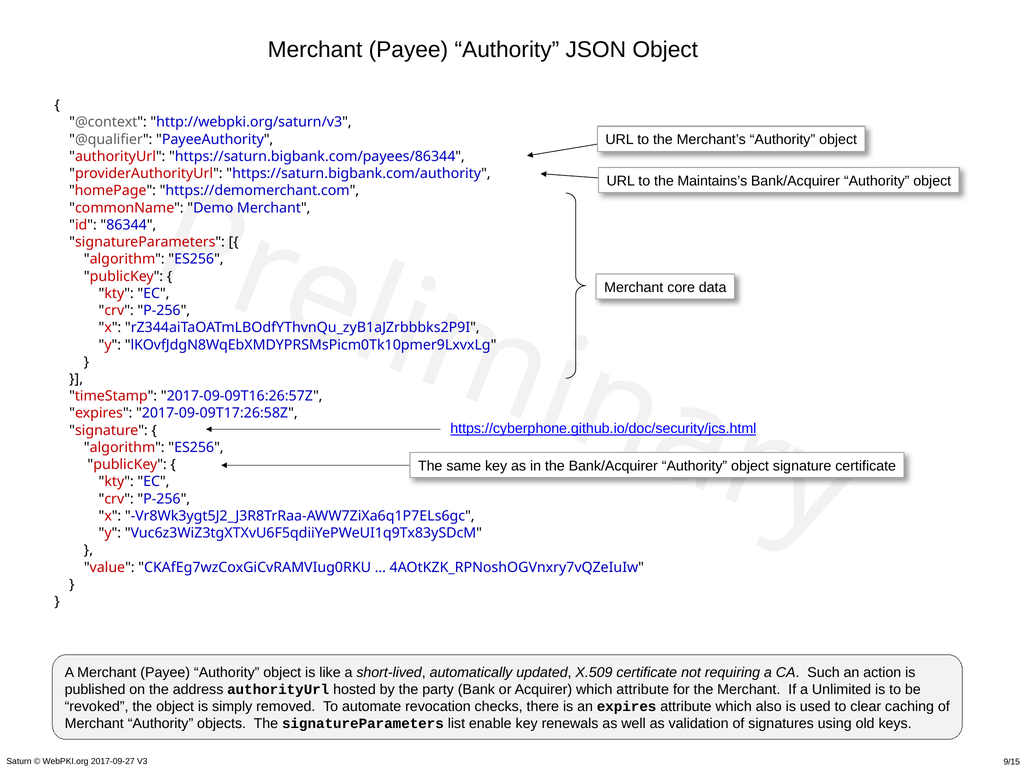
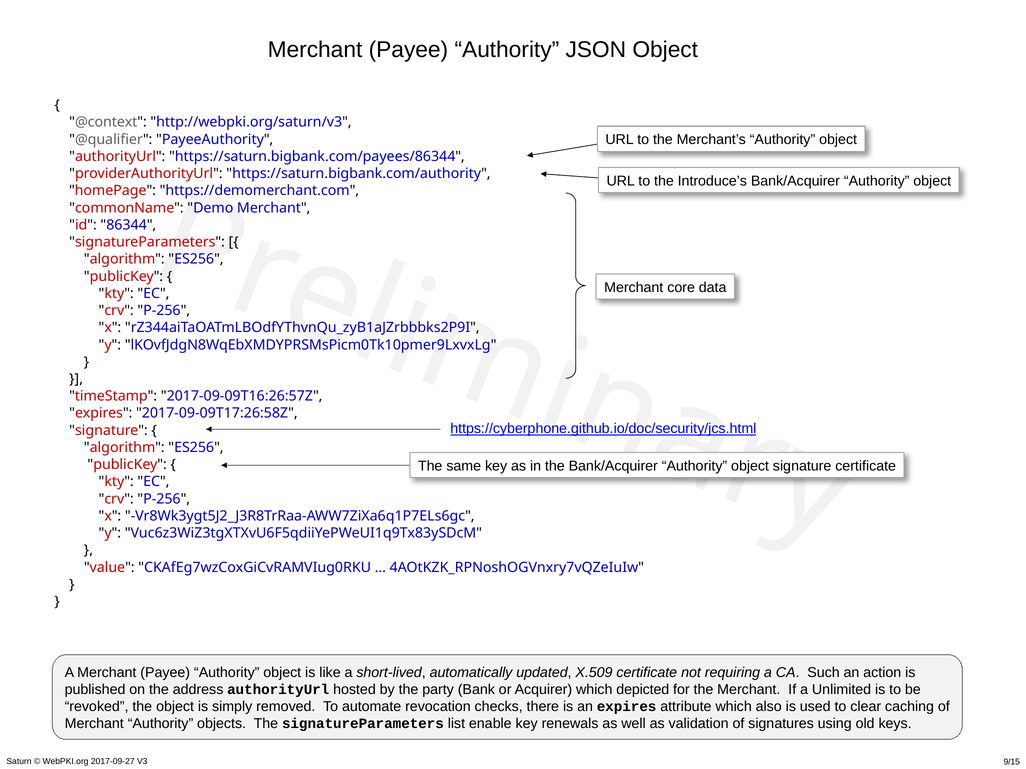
Maintains’s: Maintains’s -> Introduce’s (712, 181)
which attribute: attribute -> depicted (643, 690)
